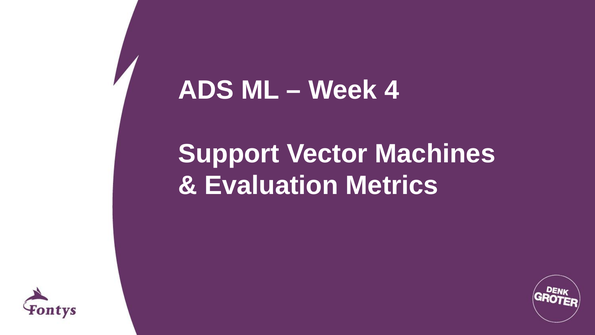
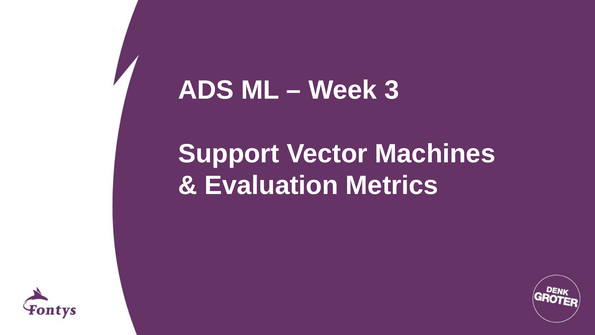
4: 4 -> 3 (392, 90)
